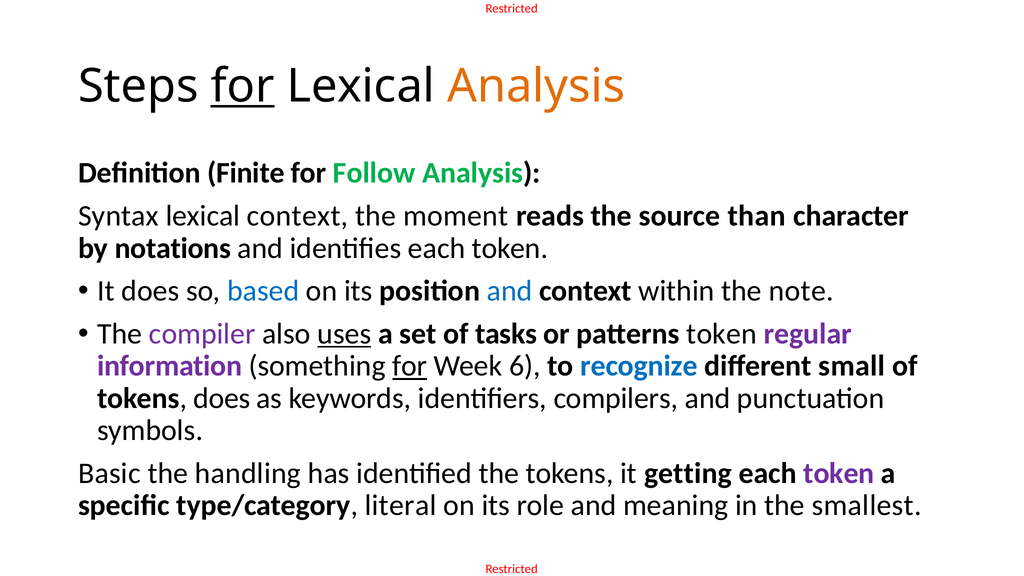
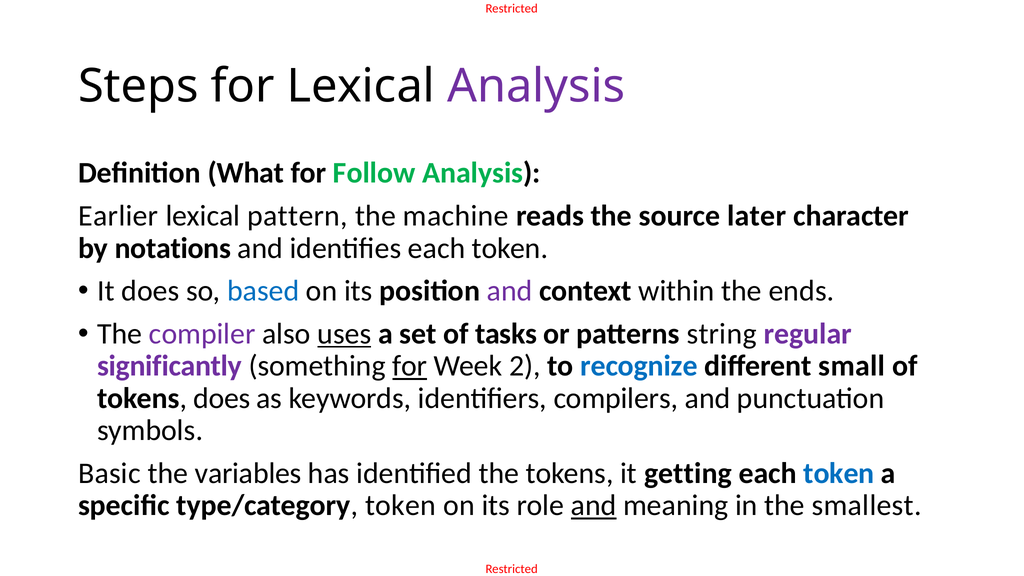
for underline: present -> none (243, 86)
Analysis colour: orange -> purple (536, 86)
Finite: Finite -> What (246, 173)
Syntax: Syntax -> Earlier (118, 216)
lexical context: context -> pattern (298, 216)
moment: moment -> machine (456, 216)
than: than -> later (757, 216)
and colour: blue -> purple (510, 291)
note: note -> ends (801, 291)
patterns token: token -> string (722, 334)
information: information -> significantly (170, 366)
6: 6 -> 2 (525, 366)
handling: handling -> variables (248, 473)
token colour: purple -> blue (839, 473)
type/category literal: literal -> token (401, 506)
and underline: none -> present (594, 506)
